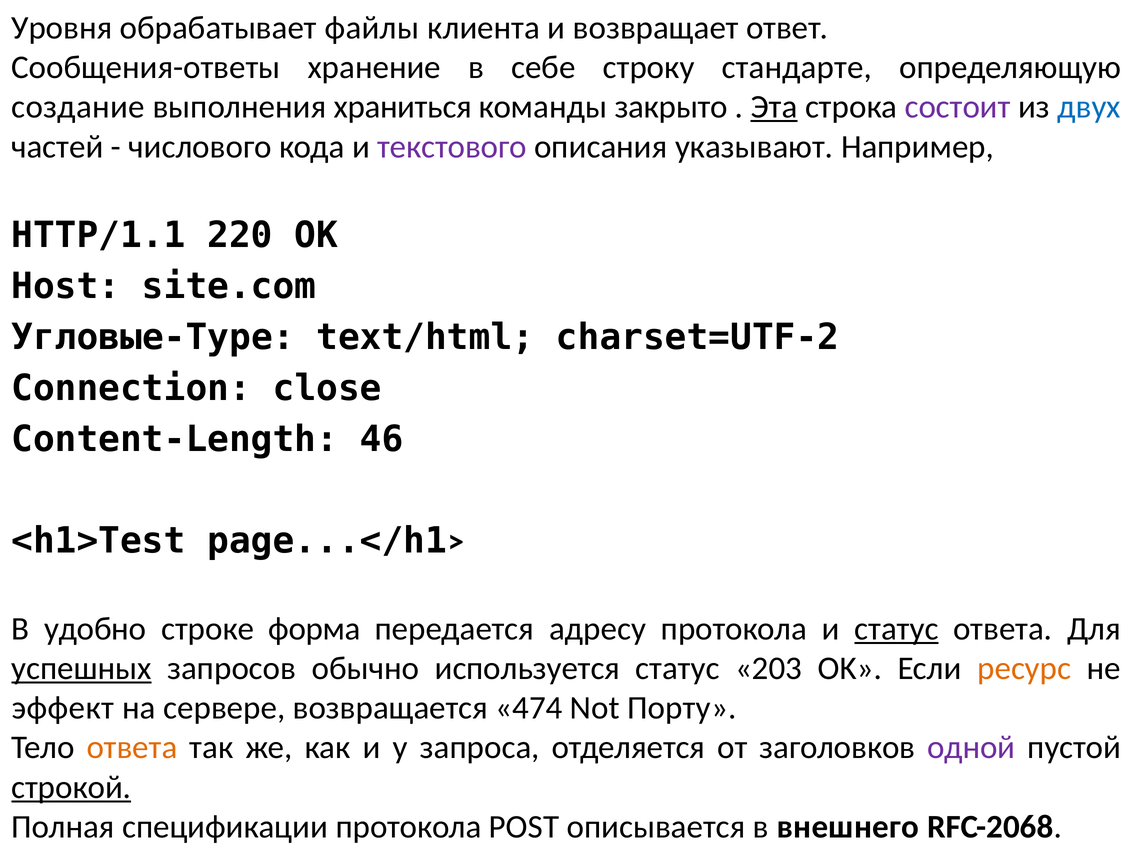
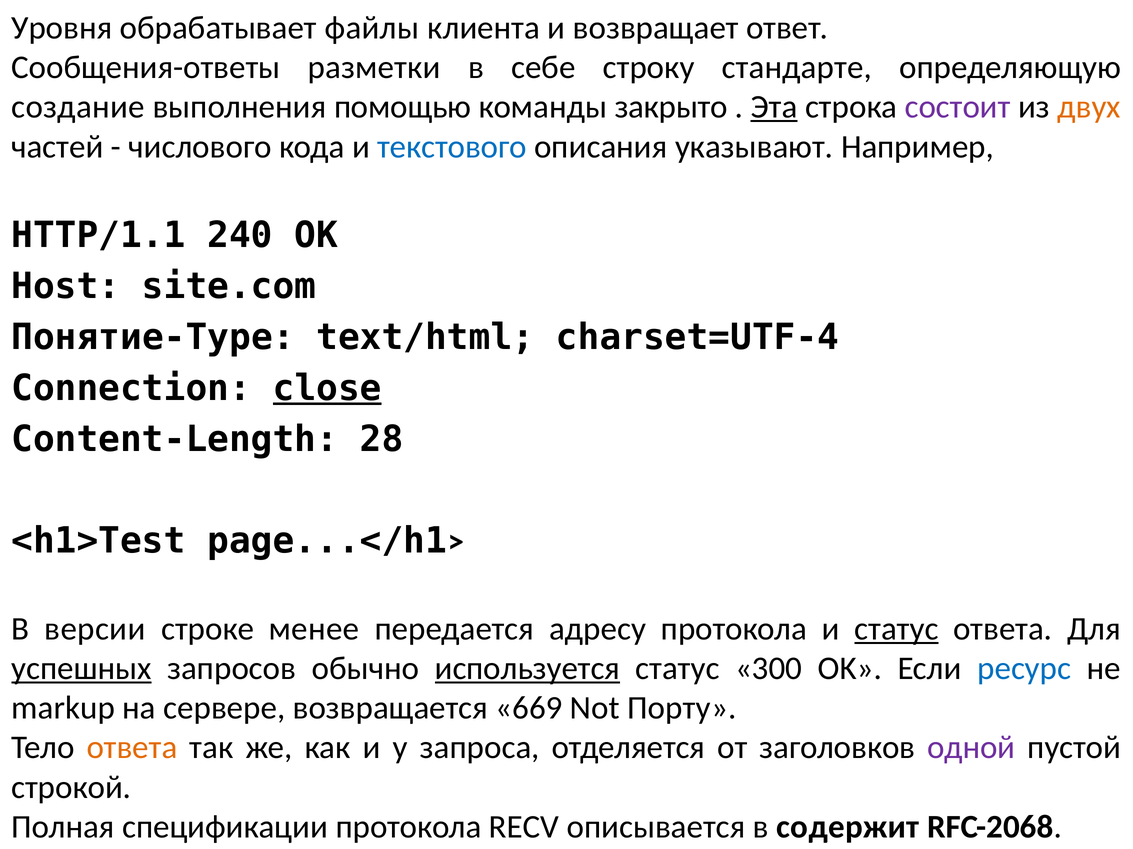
хранение: хранение -> разметки (374, 67)
храниться: храниться -> помощью (403, 107)
двух colour: blue -> orange (1089, 107)
текстового colour: purple -> blue (452, 147)
220: 220 -> 240 (240, 236)
Угловые-Type: Угловые-Type -> Понятие-Type (153, 338)
charset=UTF-2: charset=UTF-2 -> charset=UTF-4 (698, 338)
close underline: none -> present (327, 389)
46: 46 -> 28 (382, 439)
удобно: удобно -> версии (95, 629)
форма: форма -> менее (314, 629)
используется underline: none -> present (527, 669)
203: 203 -> 300 (769, 669)
ресурс colour: orange -> blue (1024, 669)
эффект: эффект -> markup (63, 709)
474: 474 -> 669 (529, 709)
строкой underline: present -> none (71, 788)
POST: POST -> RECV (524, 828)
внешнего: внешнего -> содержит (848, 828)
